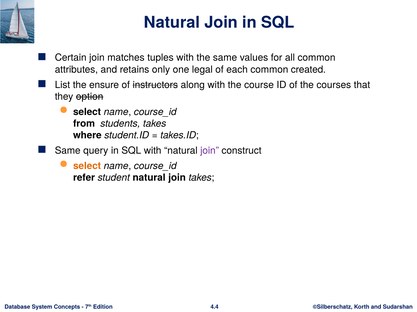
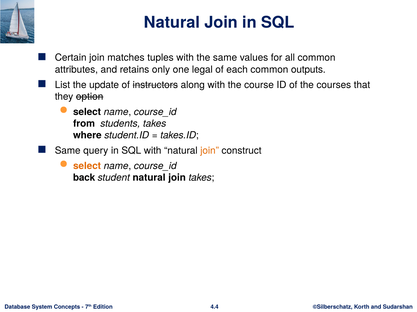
created: created -> outputs (308, 70)
ensure: ensure -> update (104, 85)
join colour: purple -> orange (210, 151)
refer: refer -> back (84, 178)
